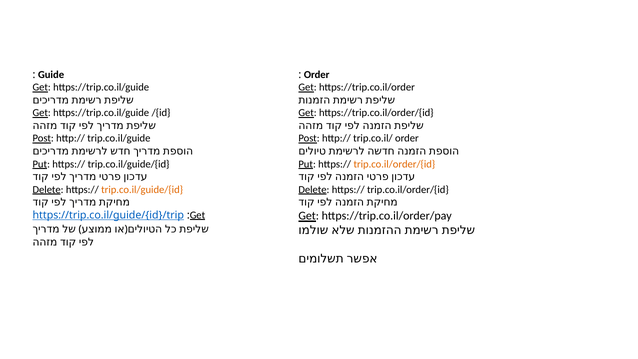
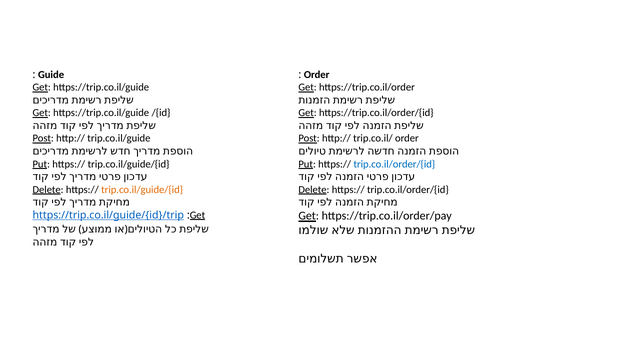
trip.co.il/order/{id colour: orange -> blue (394, 164)
